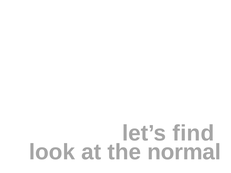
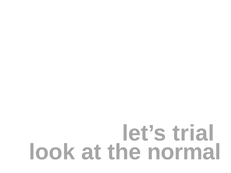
find: find -> trial (193, 133)
